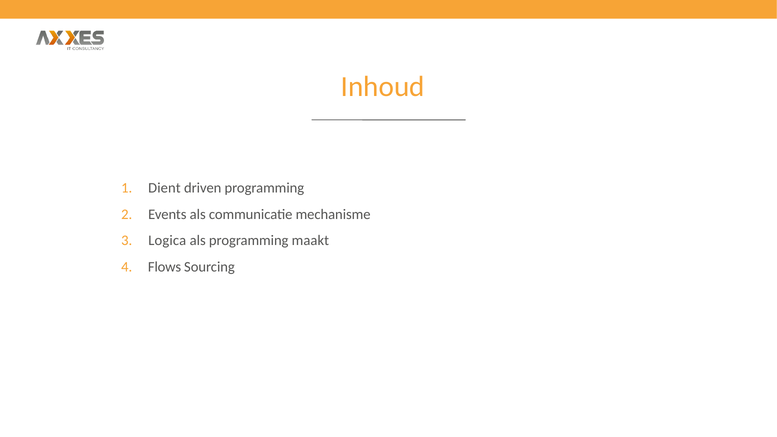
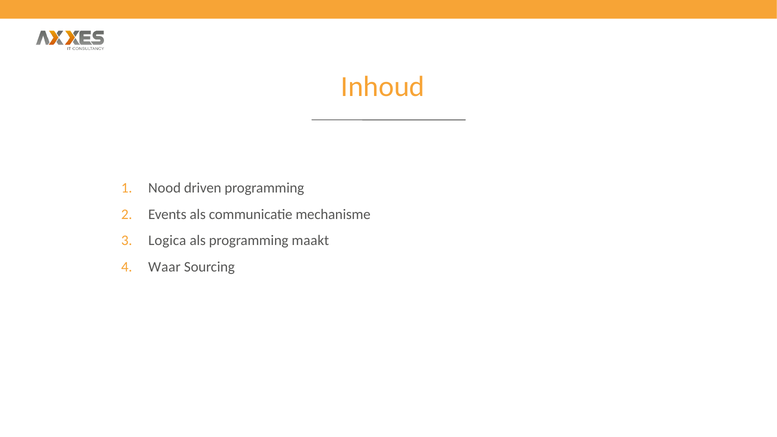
Dient: Dient -> Nood (164, 188)
Flows: Flows -> Waar (164, 267)
